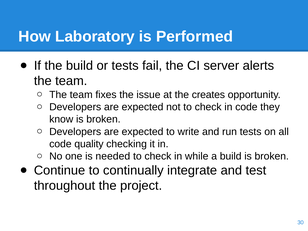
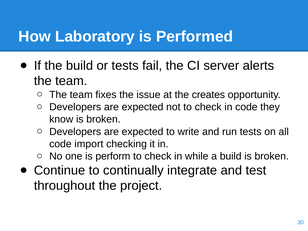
quality: quality -> import (89, 144)
needed: needed -> perform (113, 156)
